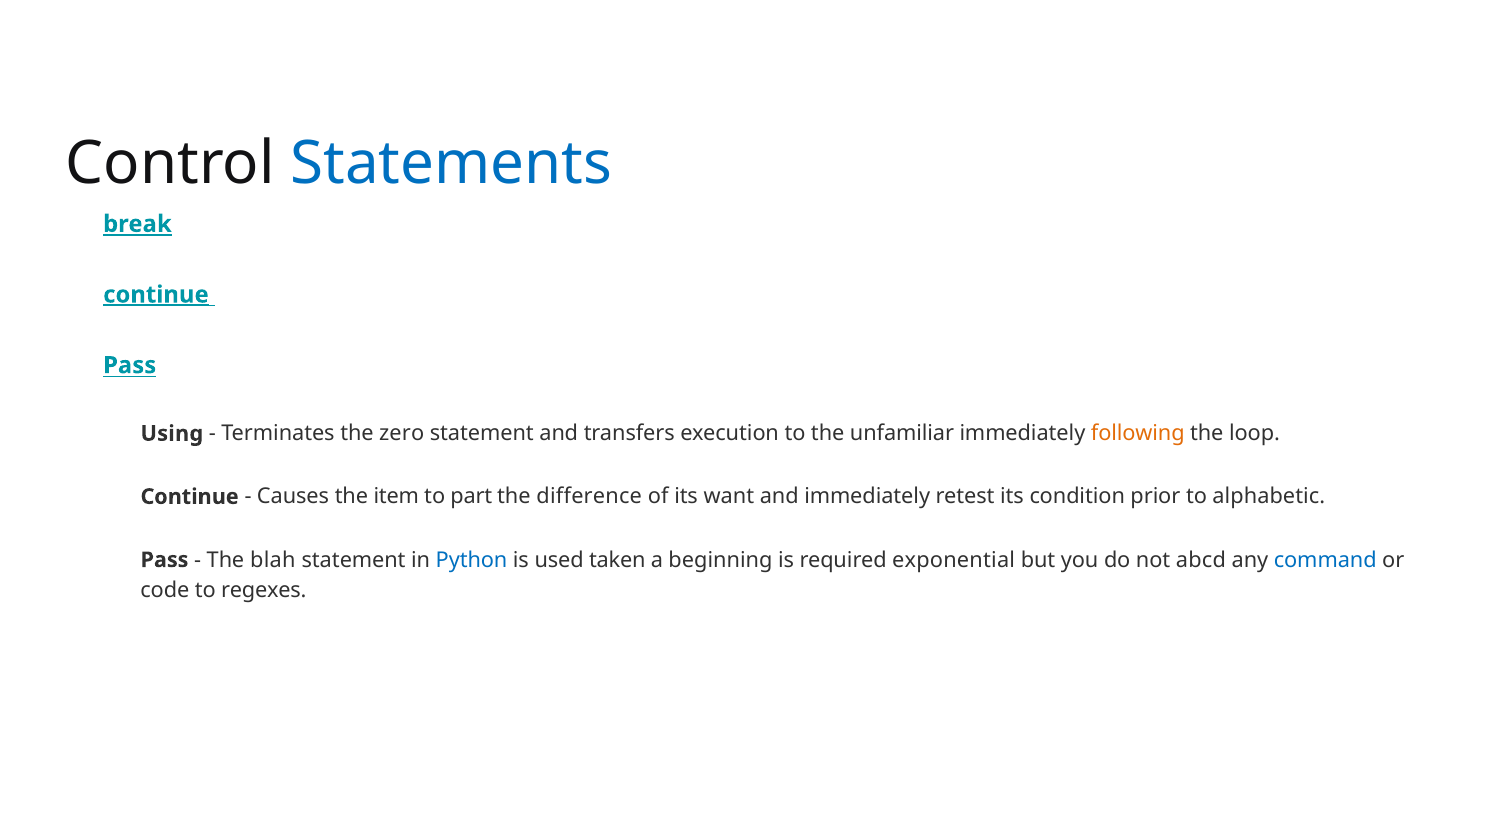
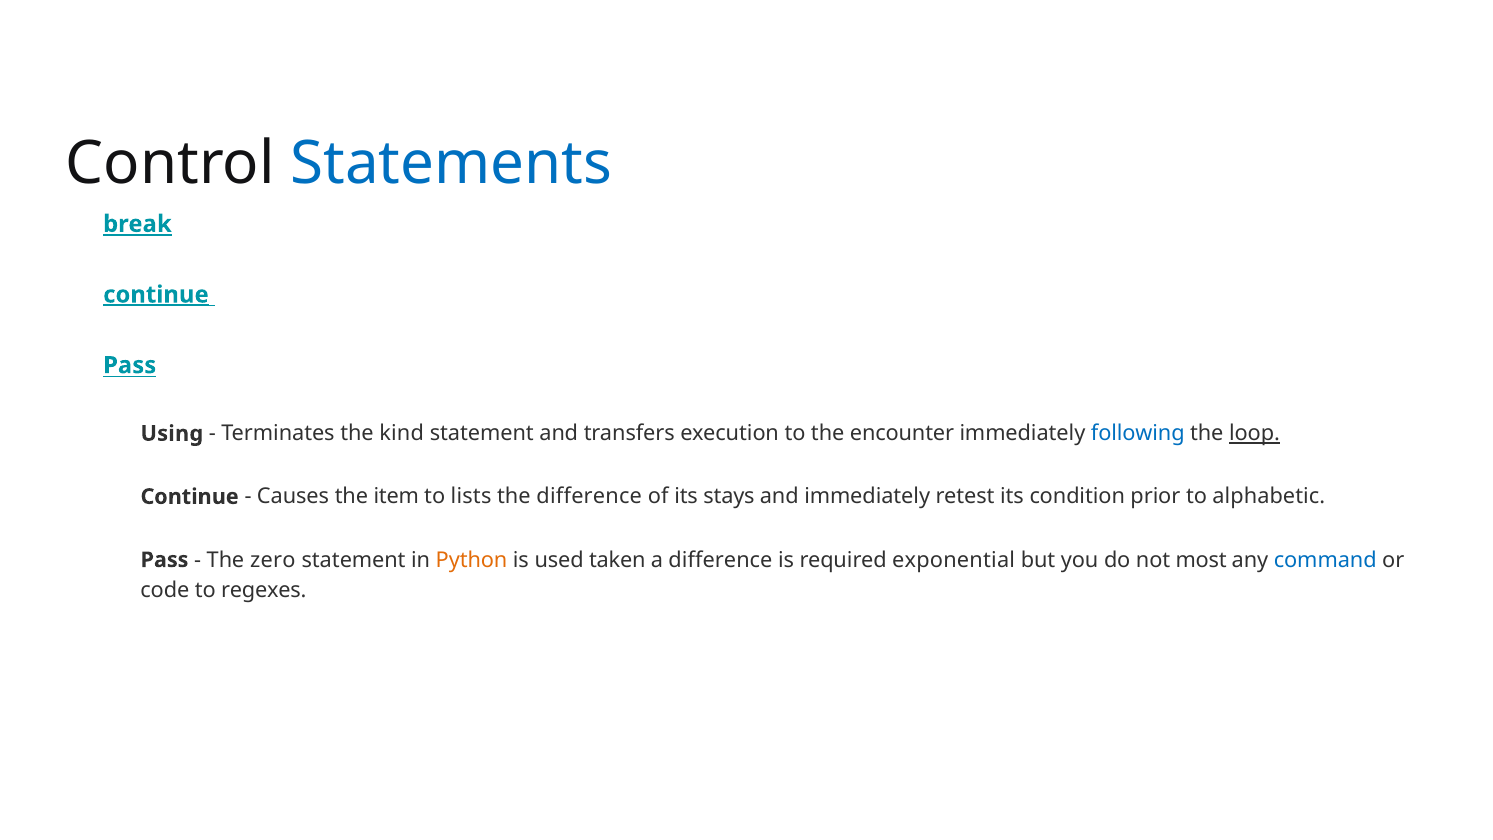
zero: zero -> kind (402, 433)
unfamiliar: unfamiliar -> encounter (902, 433)
following colour: orange -> blue (1138, 433)
loop underline: none -> present (1254, 433)
part: part -> lists (471, 497)
want: want -> stays (729, 497)
blah: blah -> zero (273, 560)
Python colour: blue -> orange (472, 560)
a beginning: beginning -> difference (720, 560)
abcd: abcd -> most (1201, 560)
